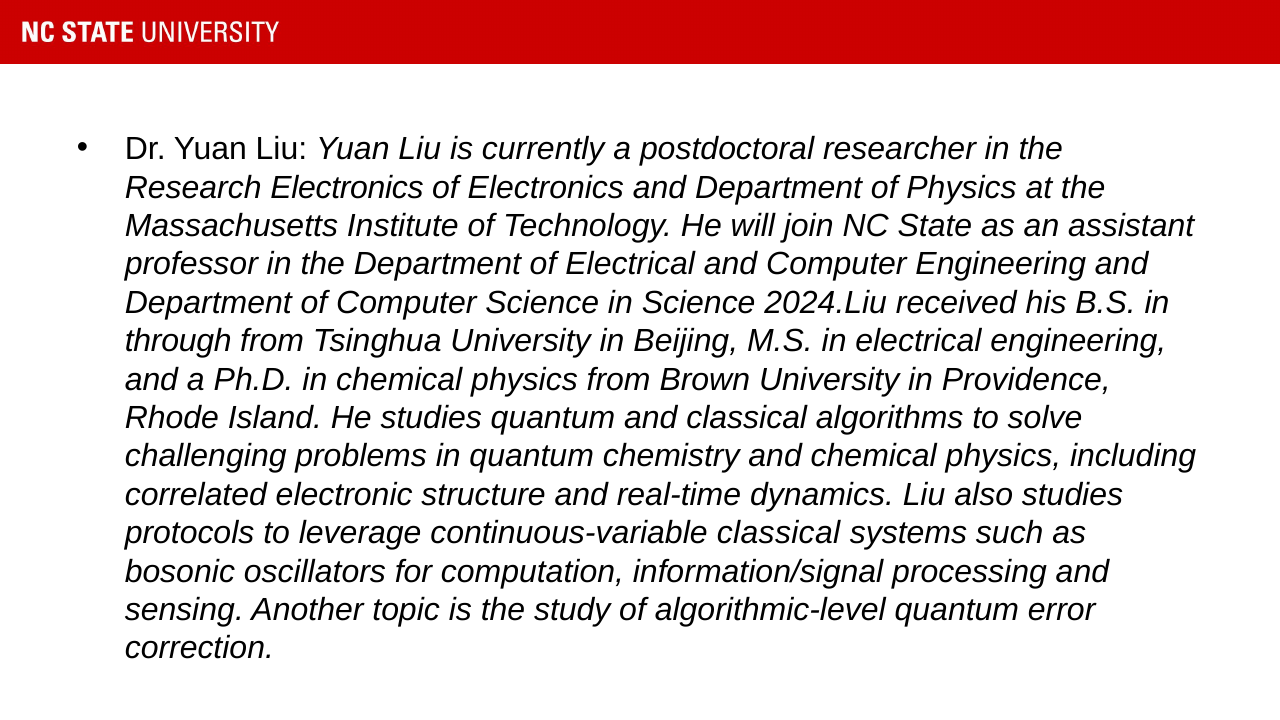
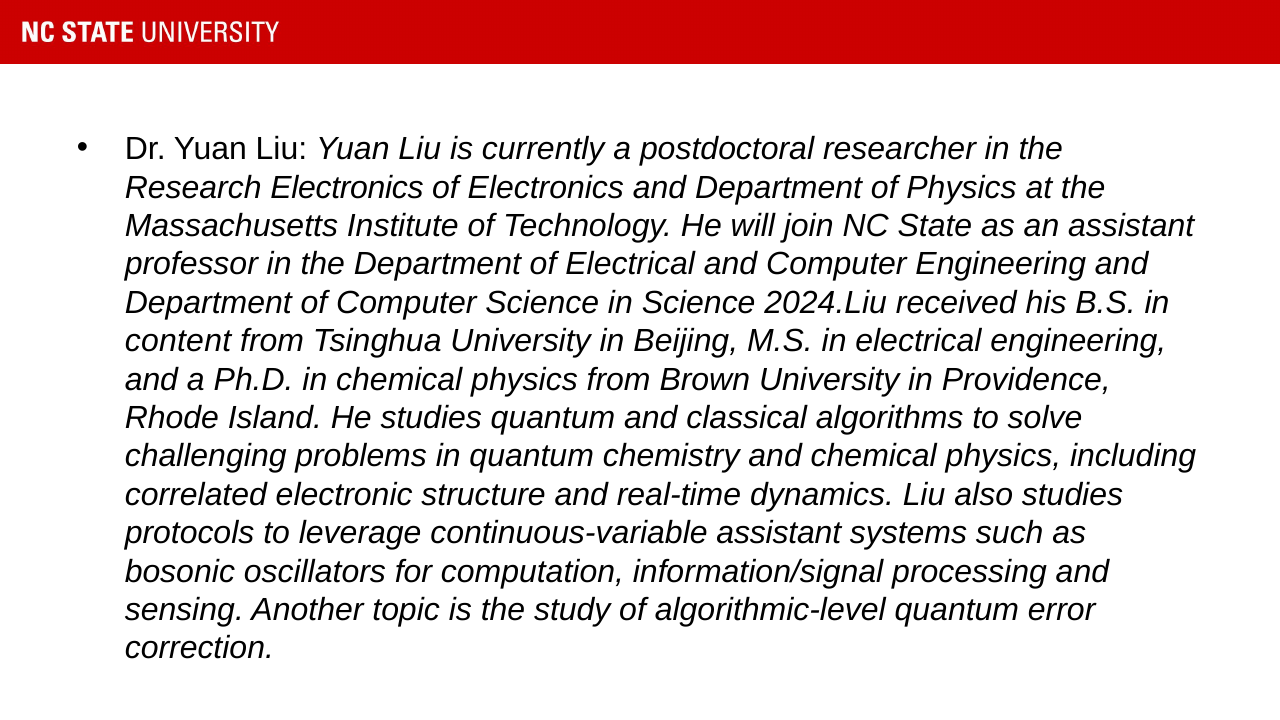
through: through -> content (178, 341)
continuous-variable classical: classical -> assistant (779, 533)
